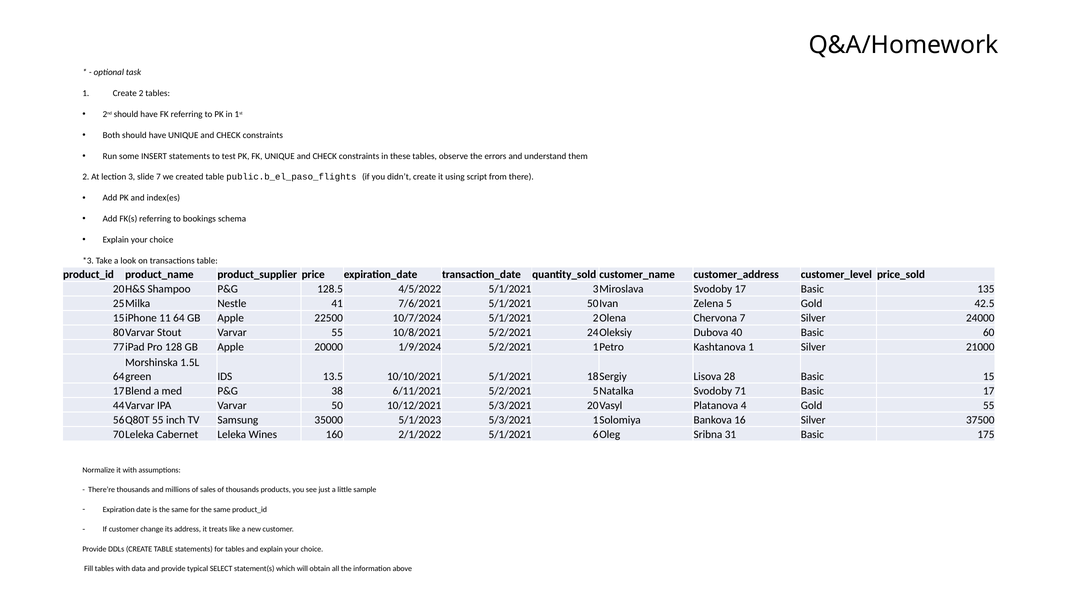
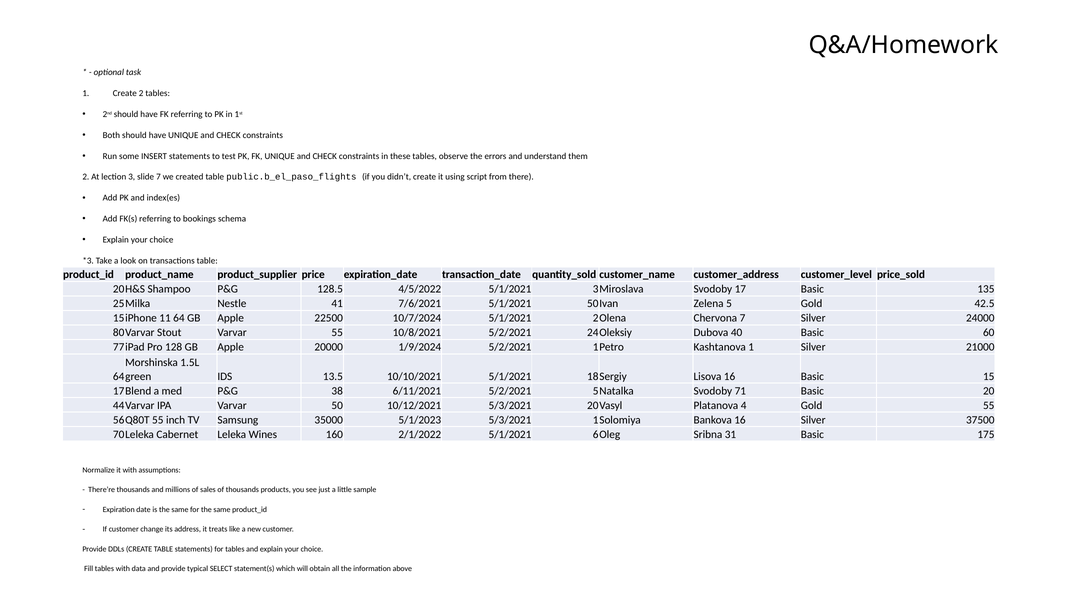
Lisova 28: 28 -> 16 (730, 376)
Basic 17: 17 -> 20 (989, 391)
